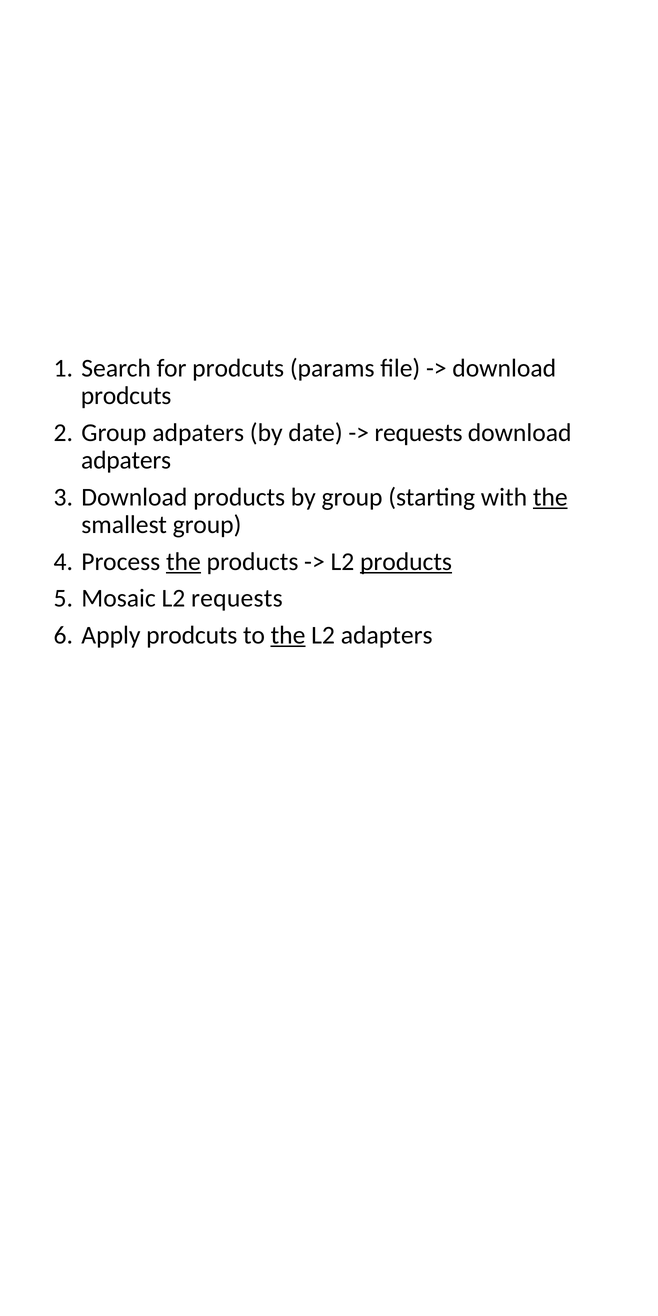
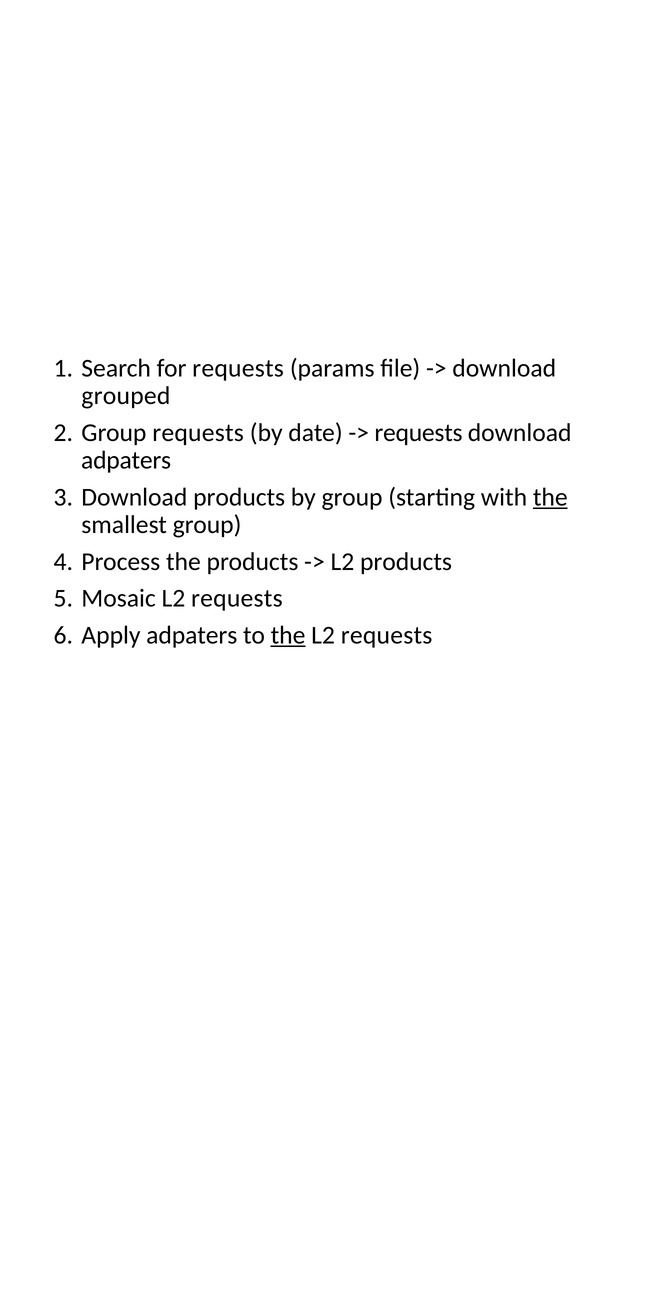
for prodcuts: prodcuts -> requests (238, 368)
prodcuts: prodcuts -> grouped (126, 396)
Group adpaters: adpaters -> requests (198, 433)
the underline: present -> none (183, 562)
products underline: present -> none (406, 562)
Apply prodcuts: prodcuts -> adpaters (192, 635)
adapters: adapters -> requests (387, 635)
